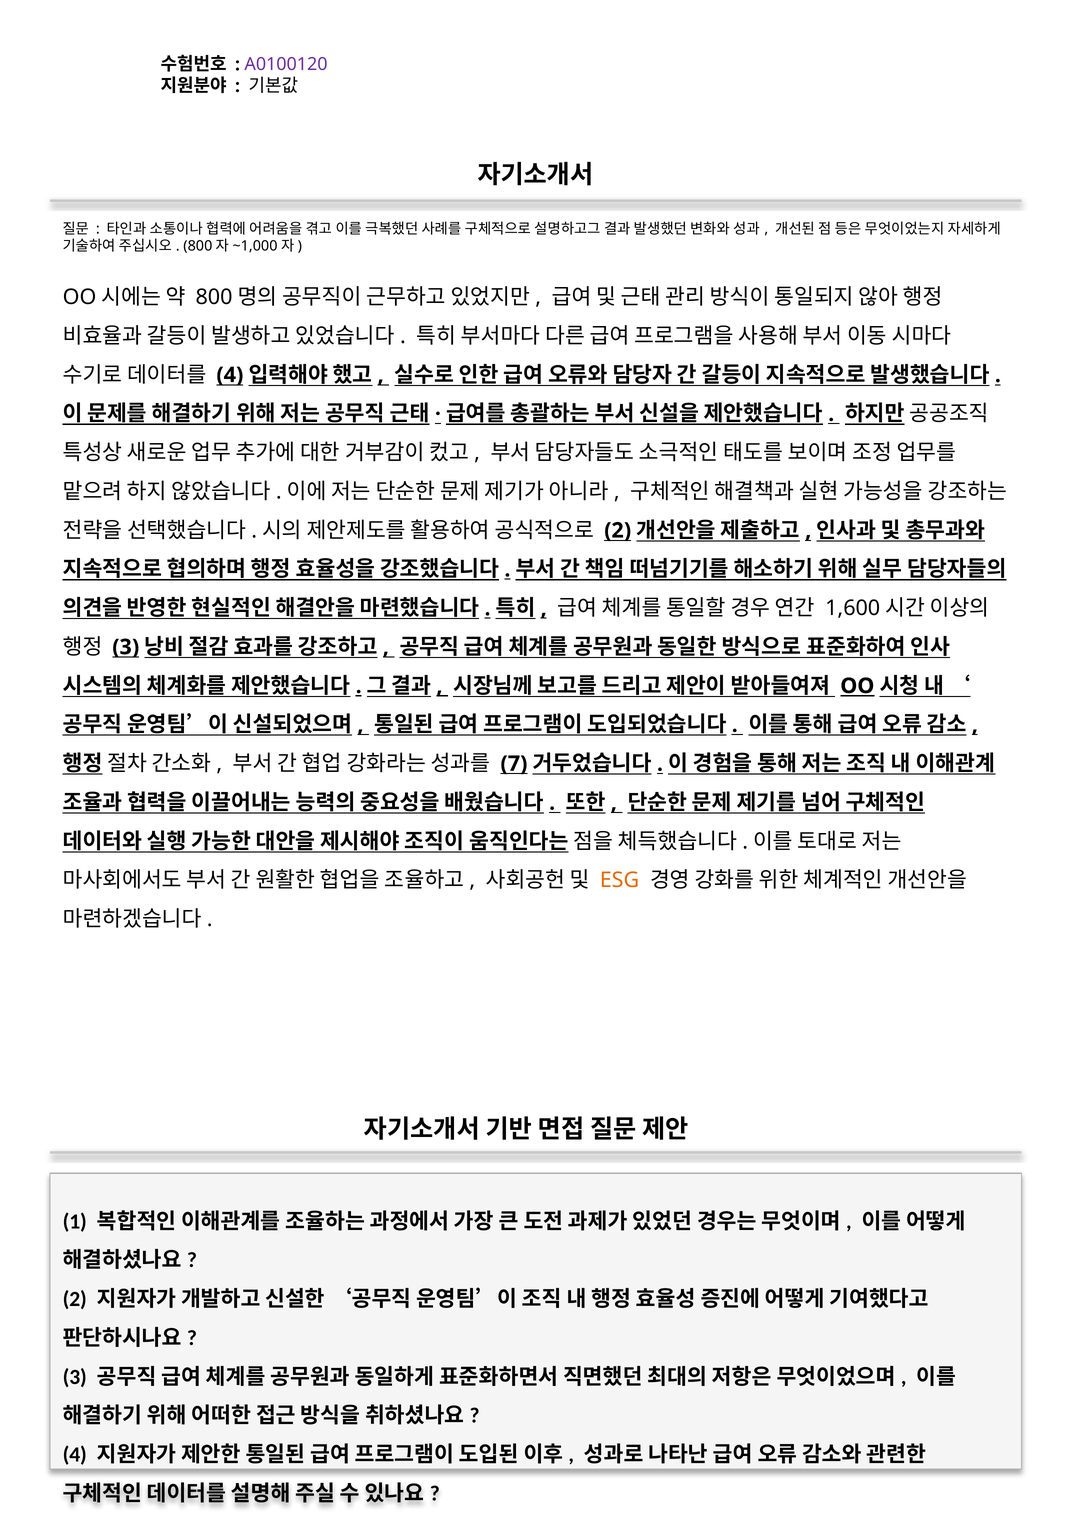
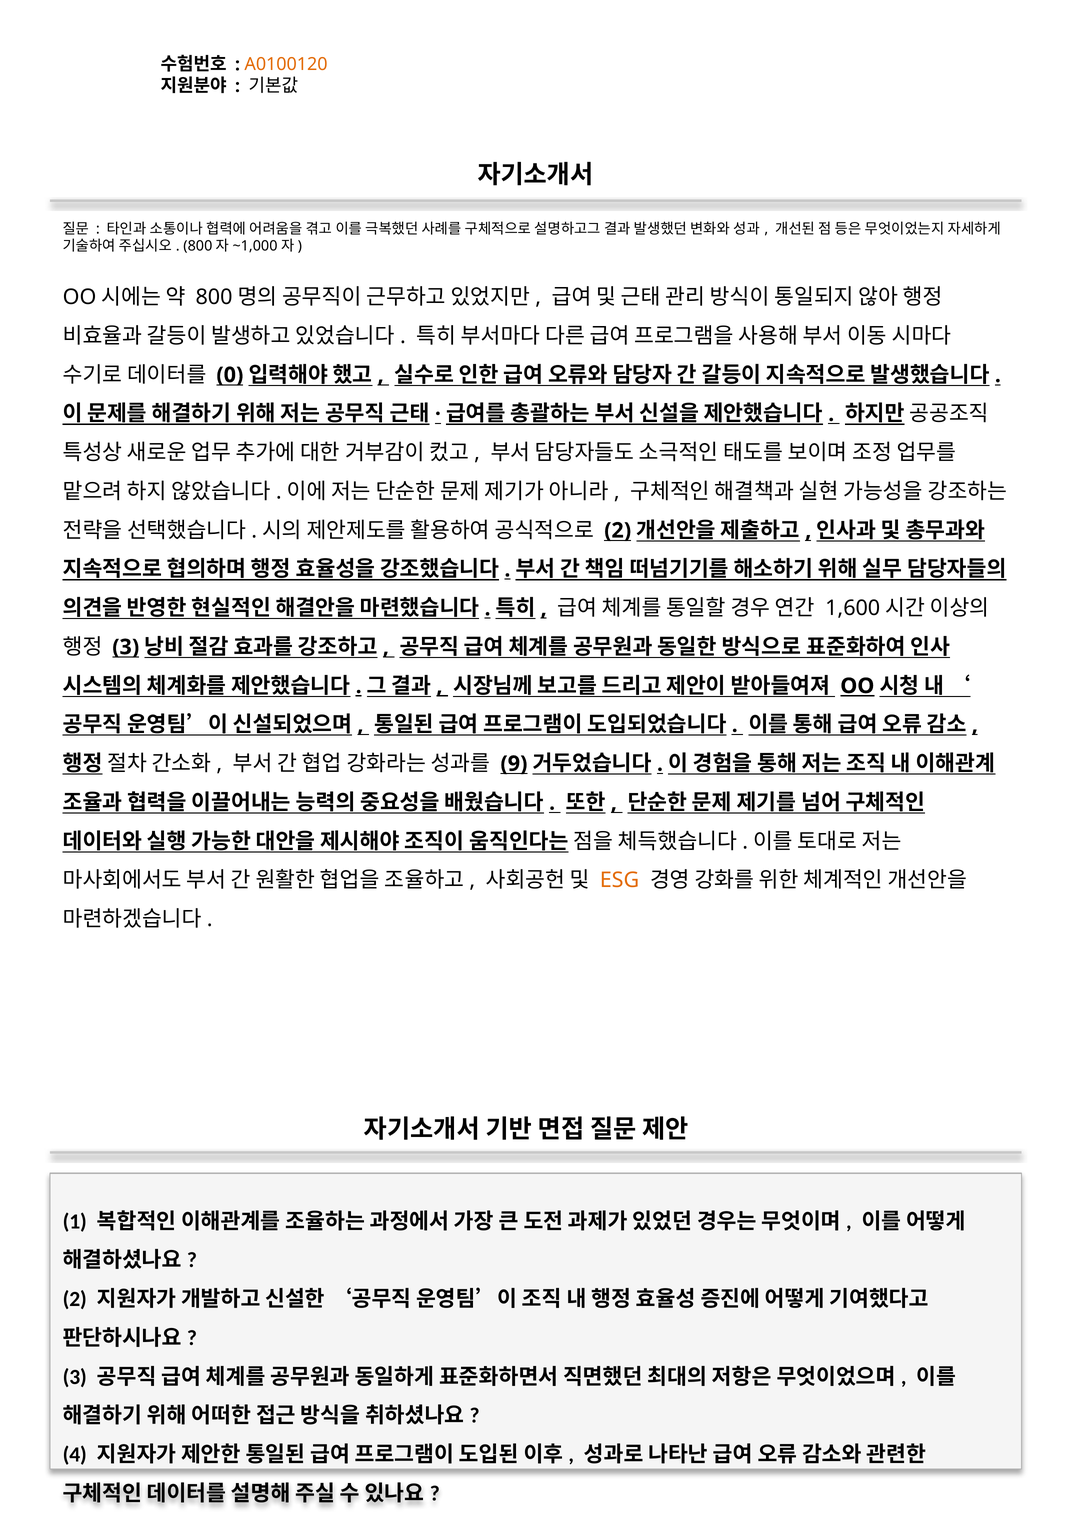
A0100120 colour: purple -> orange (286, 64)
4: 4 -> 0 (230, 375)
7: 7 -> 9 (514, 764)
